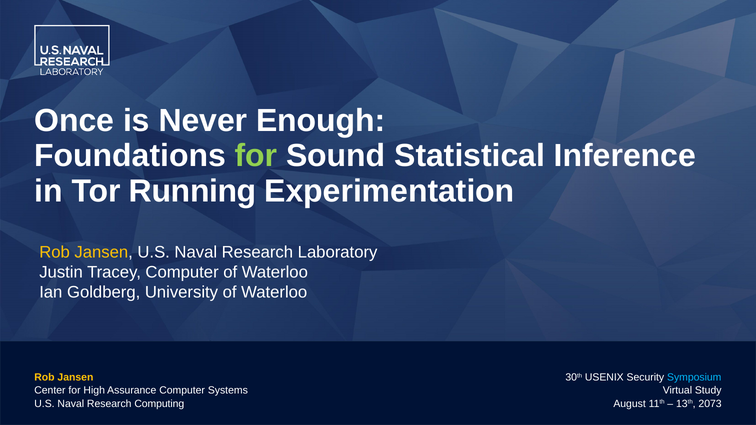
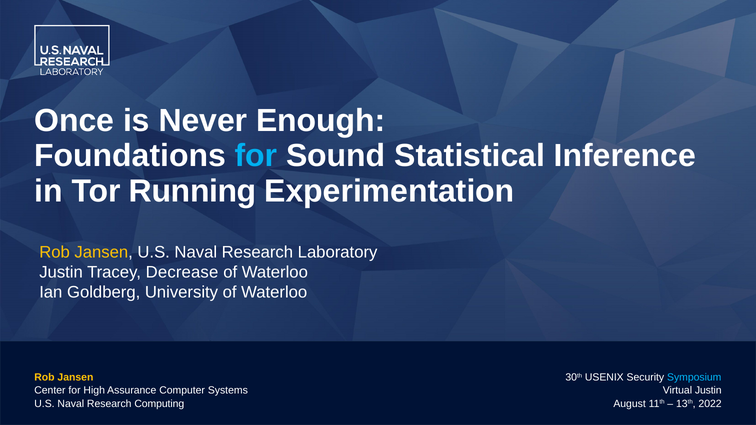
for colour: light green -> light blue (256, 156)
Tracey Computer: Computer -> Decrease (182, 272)
Virtual Study: Study -> Justin (708, 391)
2073: 2073 -> 2022 (710, 404)
